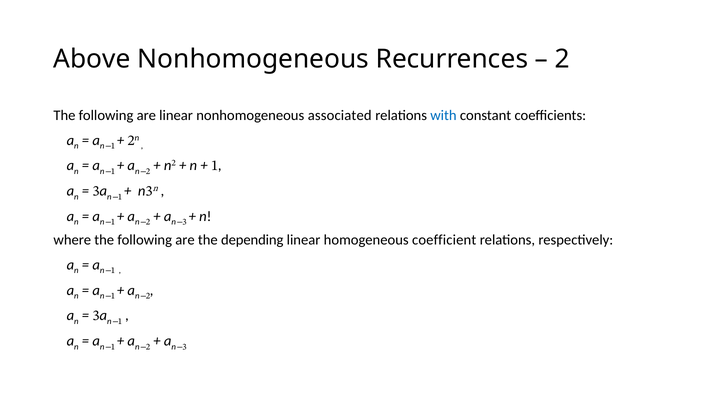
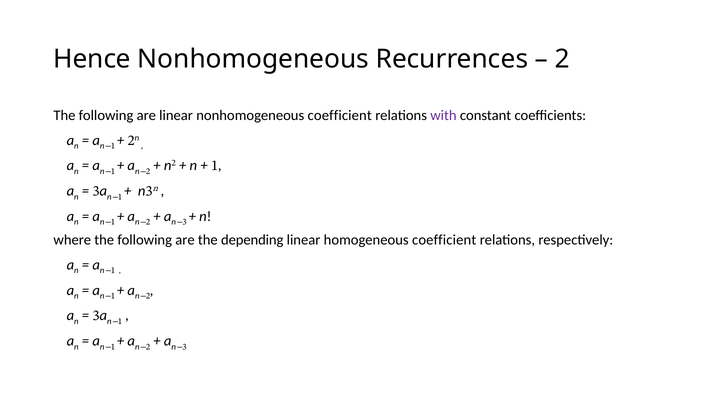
Above: Above -> Hence (92, 59)
nonhomogeneous associated: associated -> coefficient (340, 115)
with colour: blue -> purple (443, 115)
